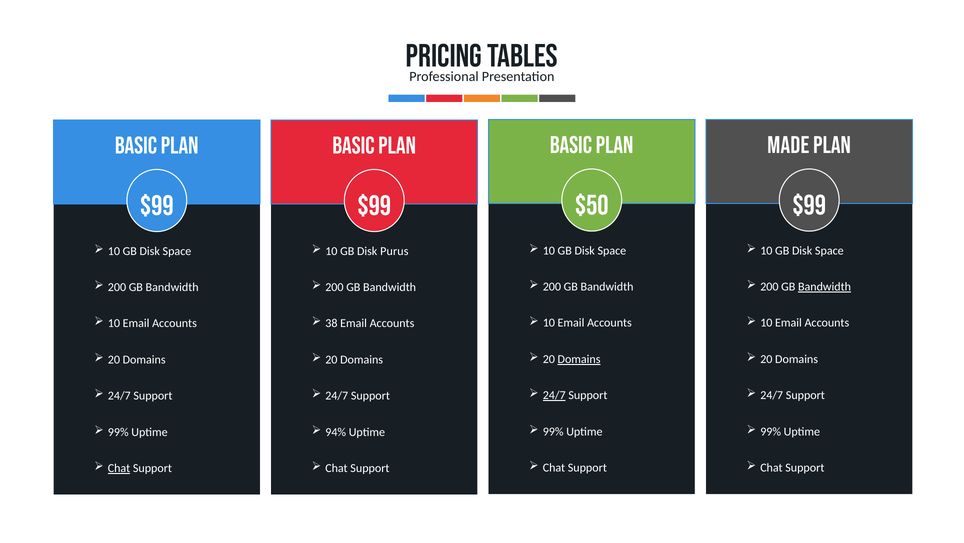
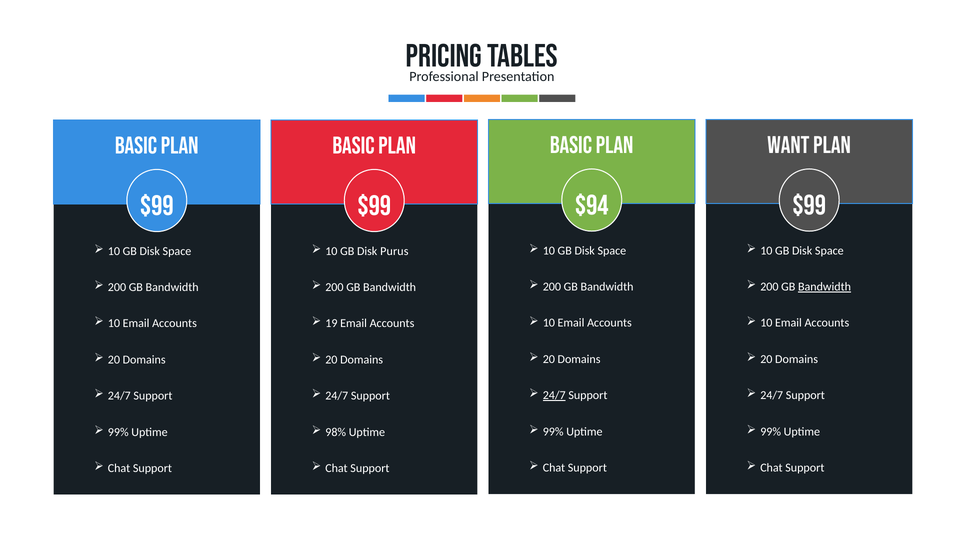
Made: Made -> Want (788, 145)
$50: $50 -> $94 (592, 205)
38: 38 -> 19 (331, 323)
Domains underline: present -> none (579, 359)
94%: 94% -> 98% (336, 431)
Chat underline: present -> none (119, 468)
